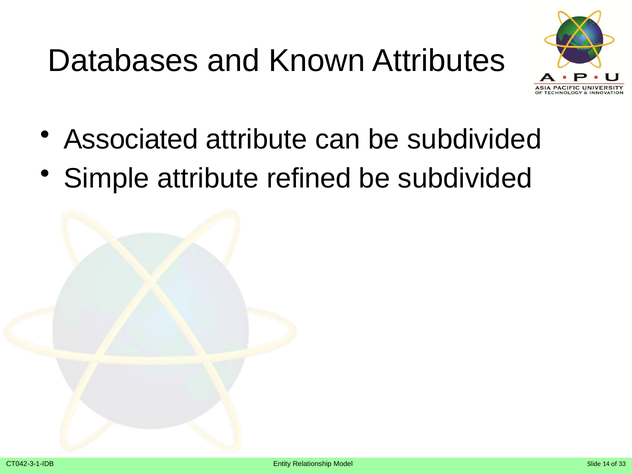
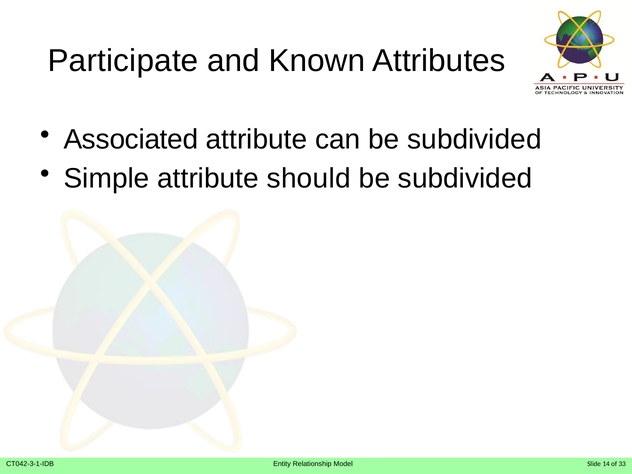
Databases: Databases -> Participate (123, 61)
refined: refined -> should (309, 179)
